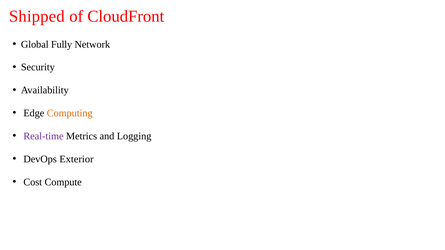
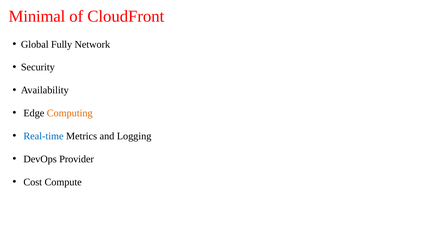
Shipped: Shipped -> Minimal (37, 16)
Real-time colour: purple -> blue (43, 136)
Exterior: Exterior -> Provider (77, 159)
